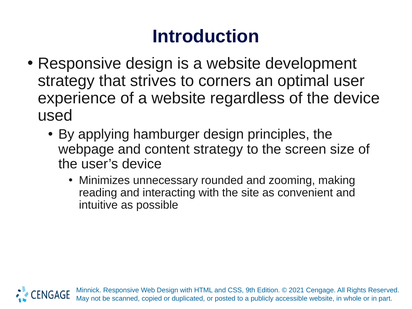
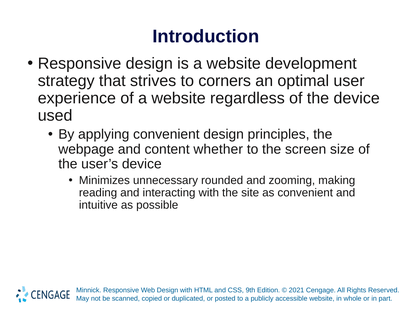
applying hamburger: hamburger -> convenient (166, 134)
content strategy: strategy -> whether (218, 149)
